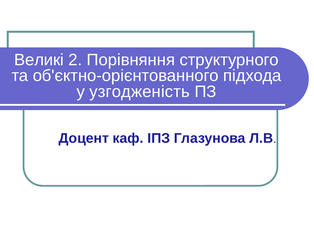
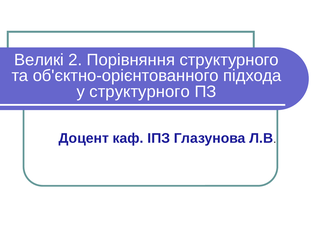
у узгодженість: узгодженість -> структурного (140, 92)
